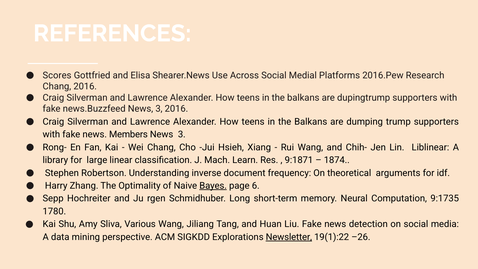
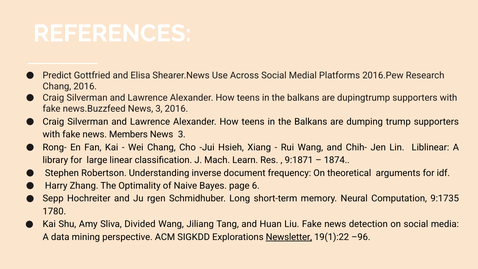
Scores: Scores -> Predict (57, 75)
Bayes underline: present -> none (213, 186)
Various: Various -> Divided (140, 224)
–26: –26 -> –96 (361, 237)
